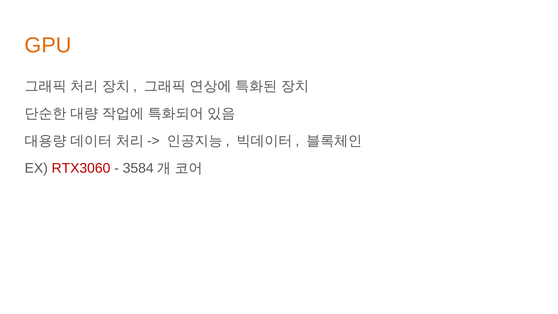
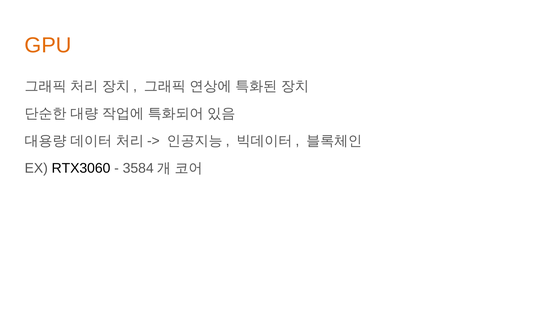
RTX3060 colour: red -> black (81, 168)
